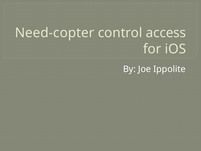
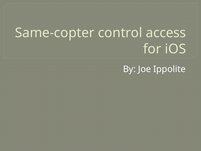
Need-copter: Need-copter -> Same-copter (55, 33)
